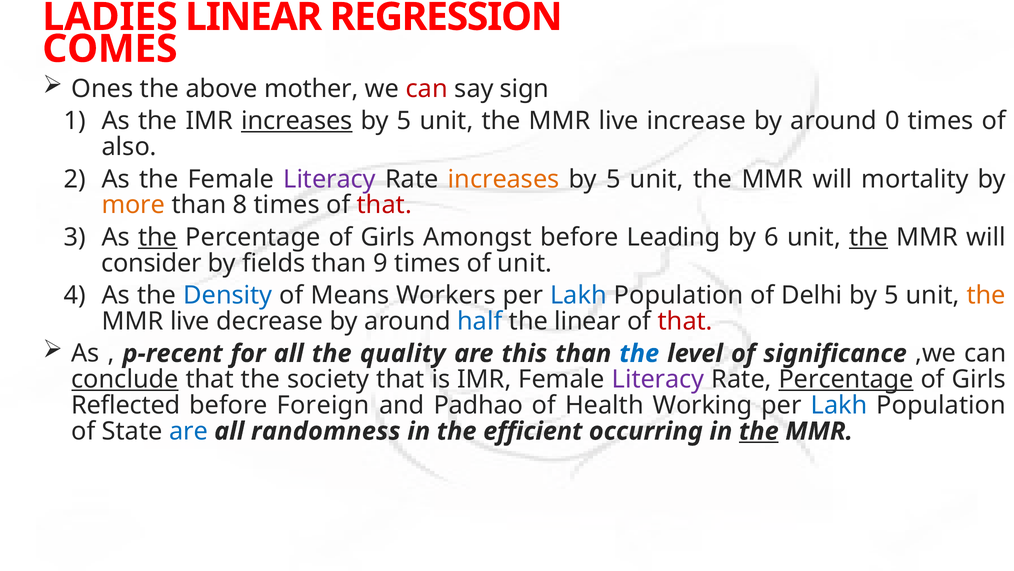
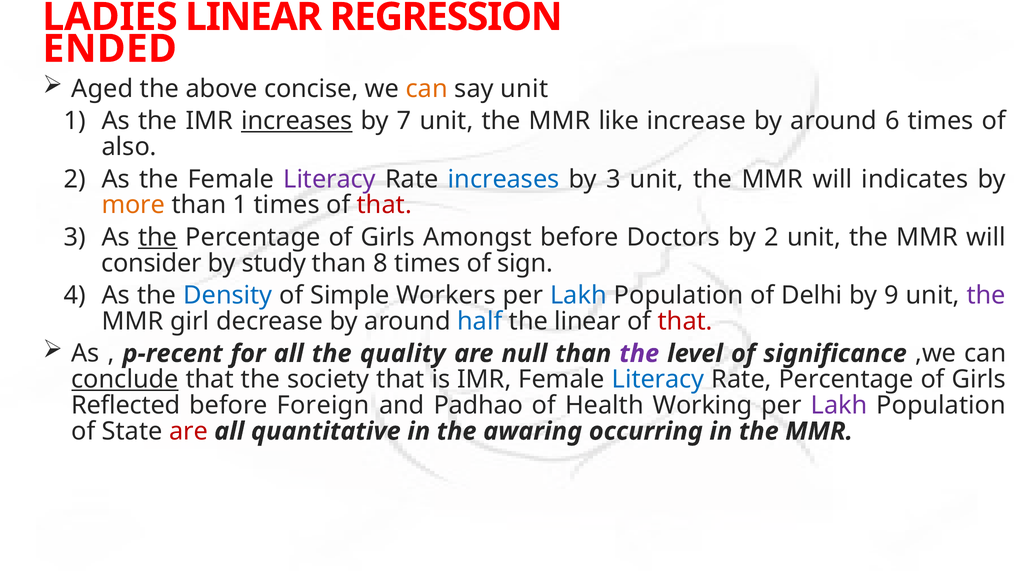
COMES: COMES -> ENDED (110, 49)
Ones: Ones -> Aged (102, 89)
mother: mother -> concise (311, 89)
can colour: red -> orange (427, 89)
say sign: sign -> unit (524, 89)
5: 5 -> 7 (404, 121)
live: live -> like (619, 121)
0: 0 -> 6 (892, 121)
increases colour: orange -> blue (504, 179)
5: 5 -> 3 (613, 179)
mortality: mortality -> indicates (915, 179)
than 8: 8 -> 1 (240, 205)
Leading: Leading -> Doctors (673, 237)
by 6: 6 -> 2 (772, 237)
the underline: present -> none (869, 237)
fields: fields -> study (274, 263)
9: 9 -> 8 (381, 263)
of unit: unit -> sign (525, 263)
Means: Means -> Simple (350, 295)
5: 5 -> 9 (892, 295)
the colour: orange -> purple (986, 295)
live: live -> girl (190, 321)
this: this -> null (524, 353)
the colour: blue -> purple (639, 353)
Literacy colour: purple -> blue (658, 379)
Percentage underline: present -> none (846, 379)
Lakh colour: blue -> purple (839, 405)
are colour: blue -> red (189, 431)
randomness: randomness -> quantitative (326, 431)
efficient: efficient -> awaring (533, 431)
the underline: present -> none (759, 431)
